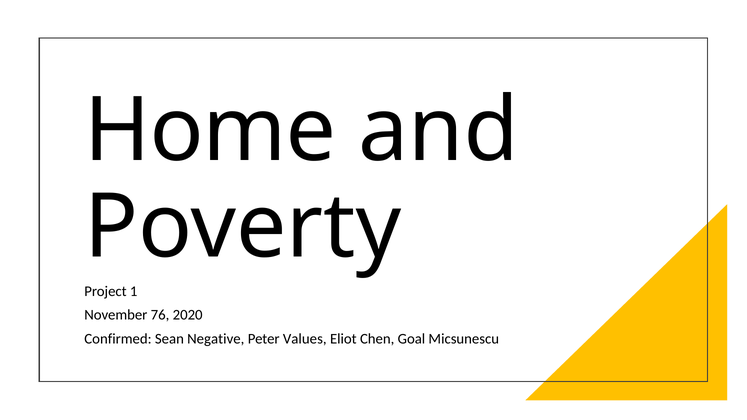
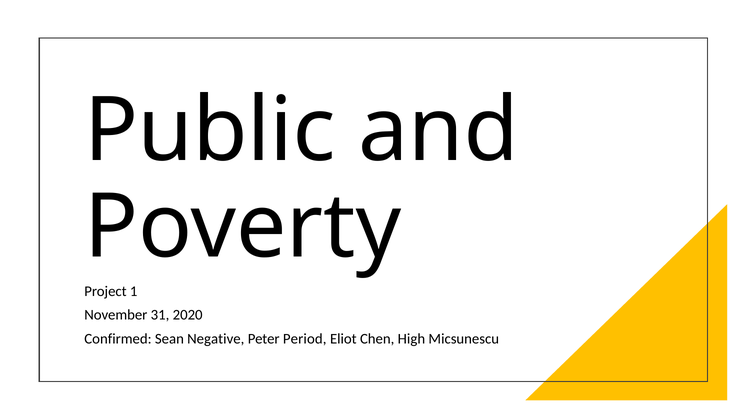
Home: Home -> Public (210, 131)
76: 76 -> 31 (160, 315)
Values: Values -> Period (305, 339)
Goal: Goal -> High (411, 339)
